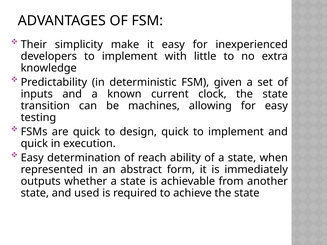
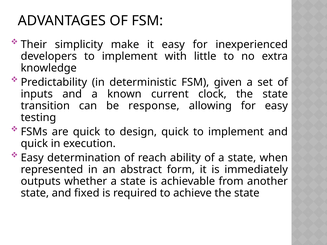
machines: machines -> response (154, 106)
used: used -> fixed (87, 193)
